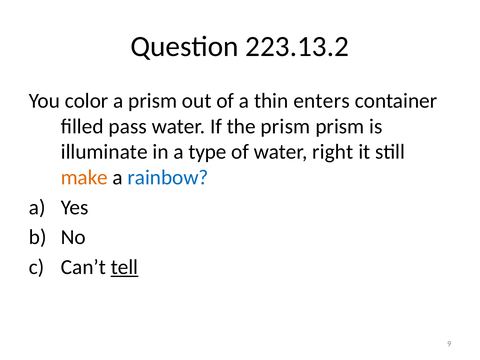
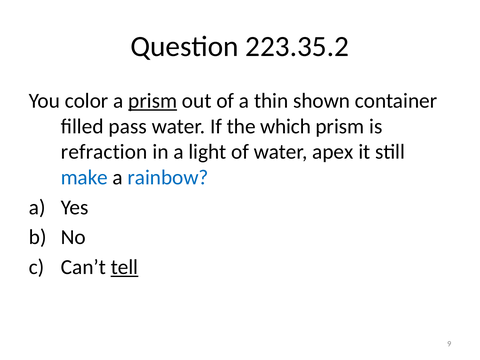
223.13.2: 223.13.2 -> 223.35.2 (297, 46)
prism underline: none -> present (153, 101)
enters: enters -> shown (322, 101)
the prism: prism -> which (286, 126)
illuminate: illuminate -> refraction (104, 152)
type: type -> light (207, 152)
right: right -> apex (333, 152)
make colour: orange -> blue (84, 178)
